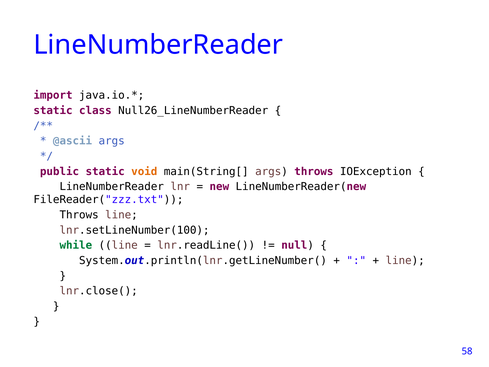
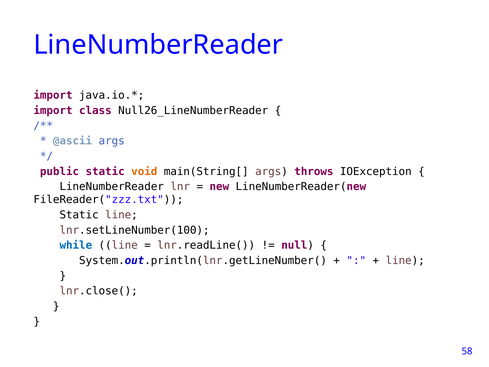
static: static -> import (53, 111)
Throws: Throws -> Static (79, 215)
while colour: green -> blue (76, 245)
